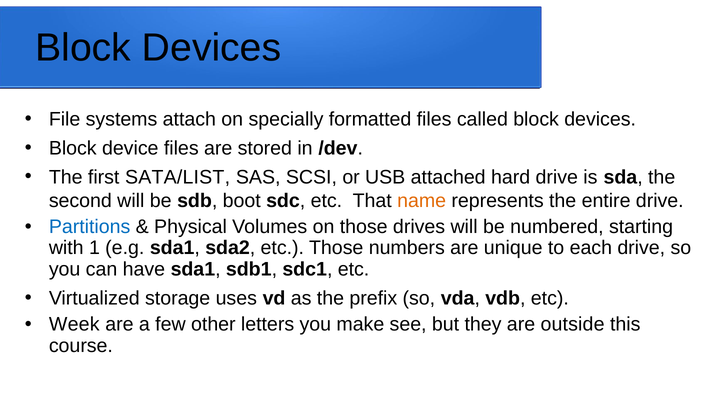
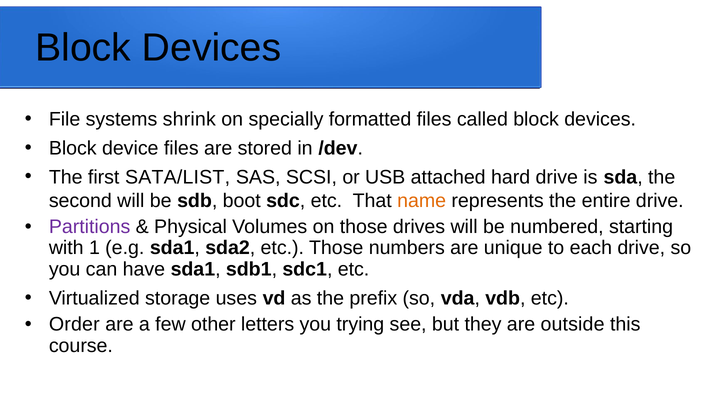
attach: attach -> shrink (189, 119)
Partitions colour: blue -> purple (90, 227)
Week: Week -> Order (74, 324)
make: make -> trying (360, 324)
